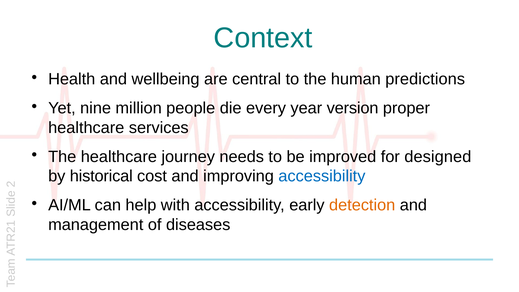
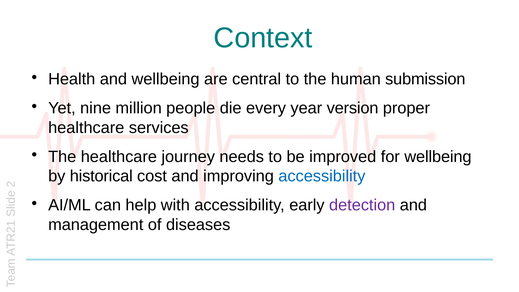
predictions: predictions -> submission (425, 79)
for designed: designed -> wellbeing (438, 157)
detection colour: orange -> purple (362, 205)
